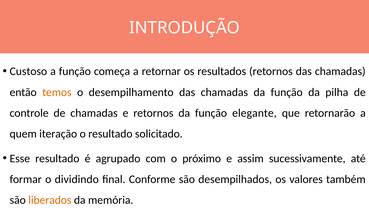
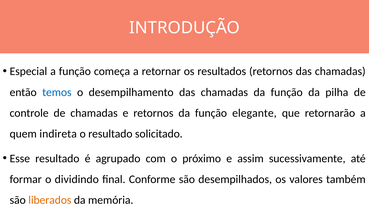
Custoso: Custoso -> Especial (28, 71)
temos colour: orange -> blue (57, 92)
iteração: iteração -> indireta (58, 134)
